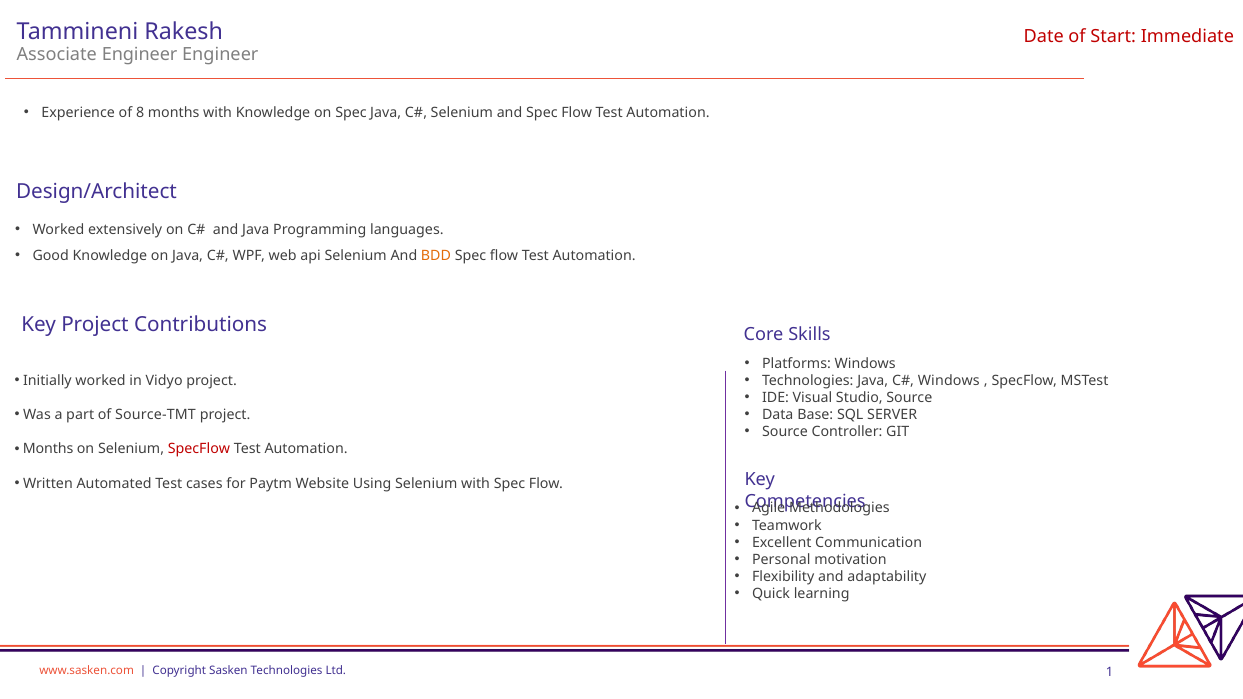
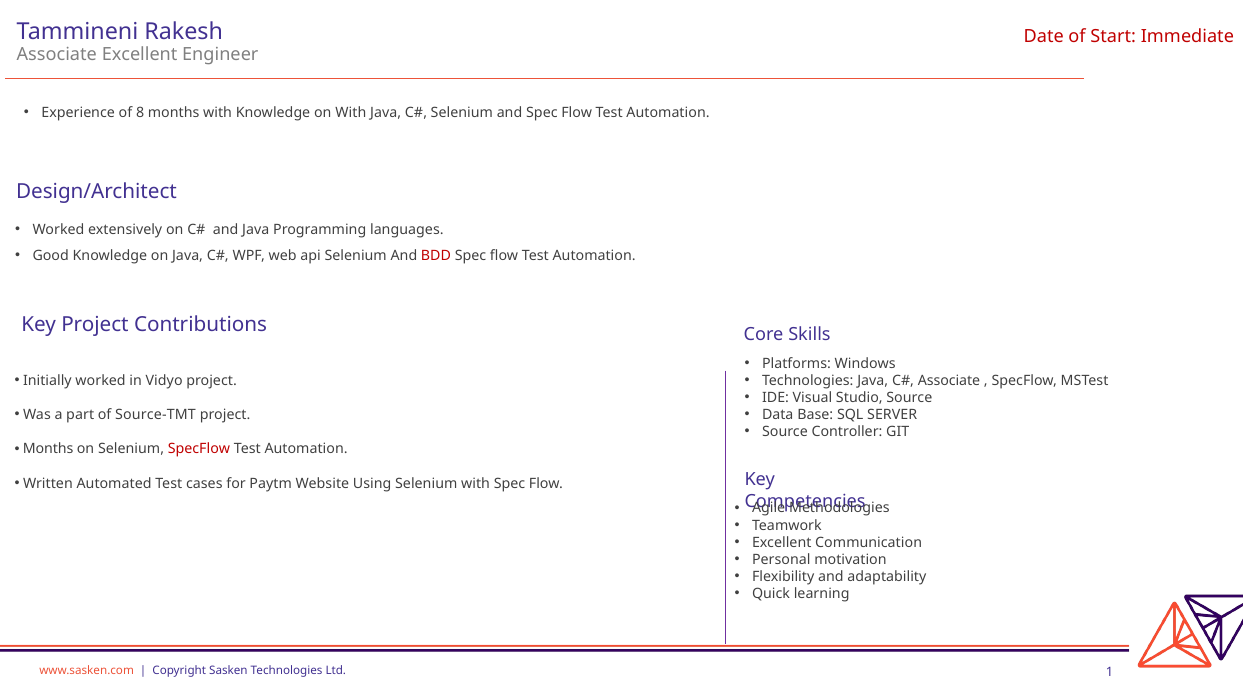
Associate Engineer: Engineer -> Excellent (140, 54)
on Spec: Spec -> With (351, 113)
BDD colour: orange -> red (436, 256)
Windows: Windows -> Associate (949, 381)
